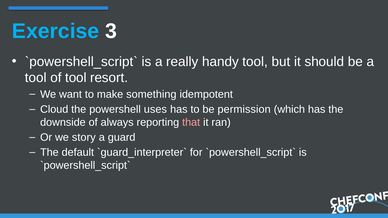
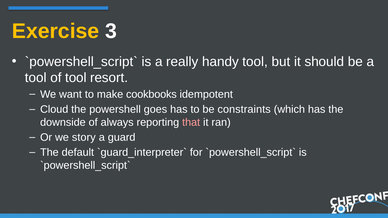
Exercise colour: light blue -> yellow (56, 31)
something: something -> cookbooks (151, 94)
uses: uses -> goes (155, 109)
permission: permission -> constraints (244, 109)
